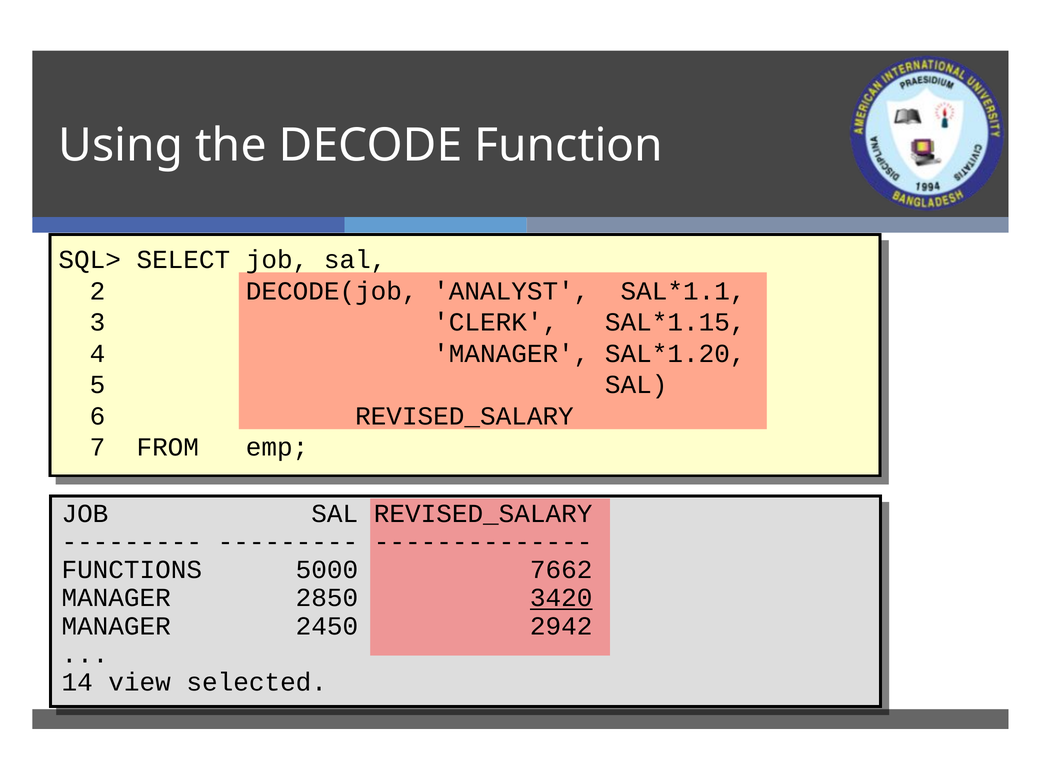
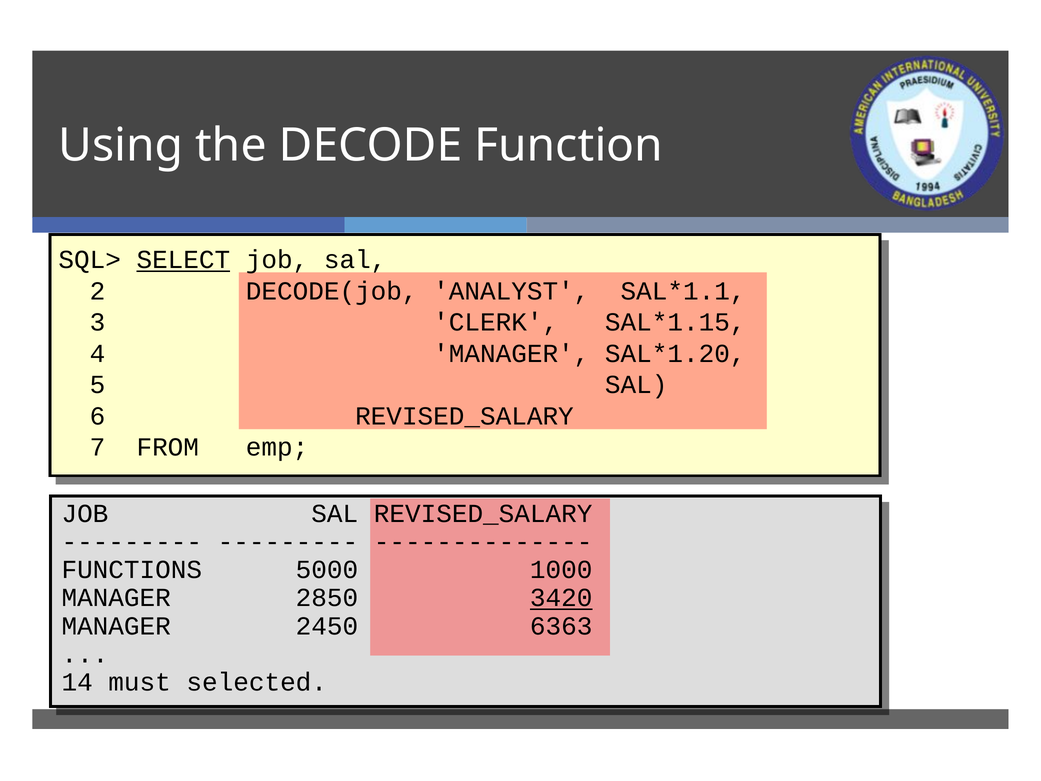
SELECT underline: none -> present (183, 260)
7662: 7662 -> 1000 (561, 570)
2942: 2942 -> 6363 (561, 626)
view: view -> must (140, 682)
